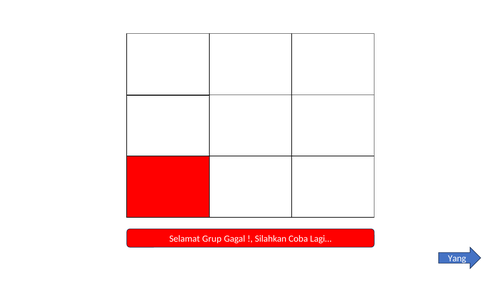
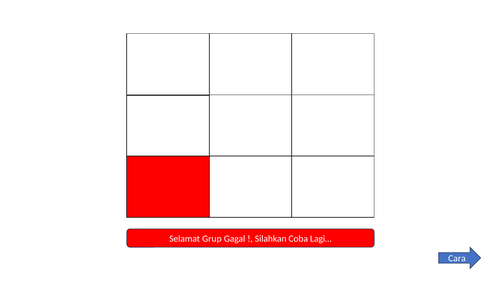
Yang: Yang -> Cara (457, 258)
